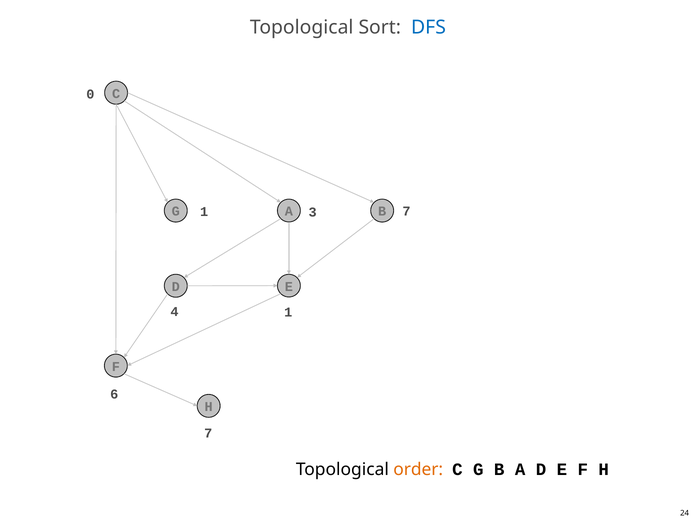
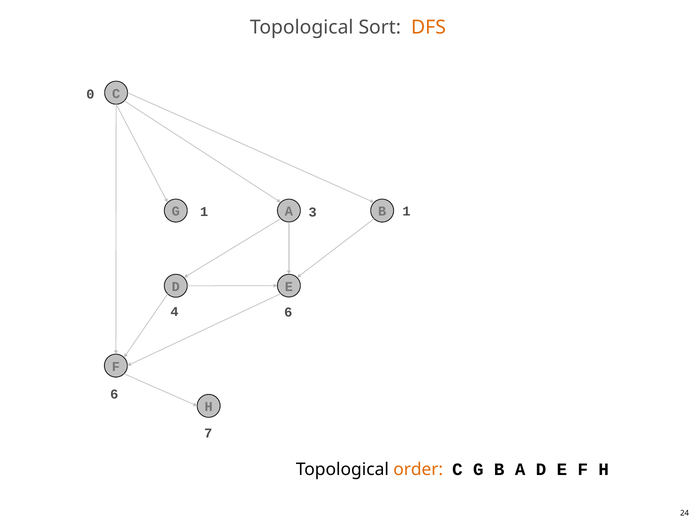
DFS colour: blue -> orange (428, 27)
3 7: 7 -> 1 (407, 211)
4 1: 1 -> 6 (288, 312)
